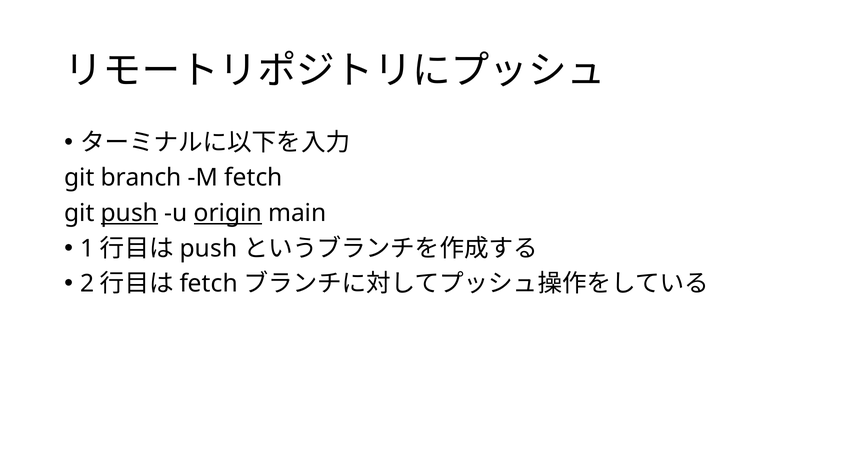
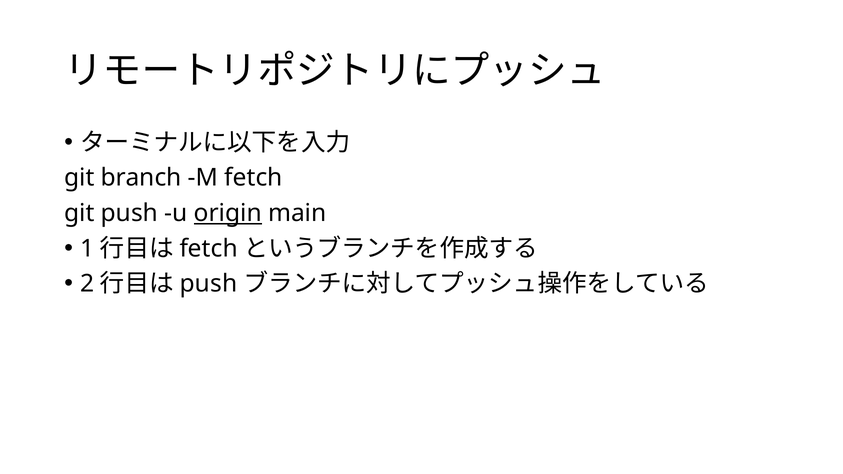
push underline: present -> none (129, 213)
push: push -> fetch (209, 249)
fetch: fetch -> push (209, 284)
